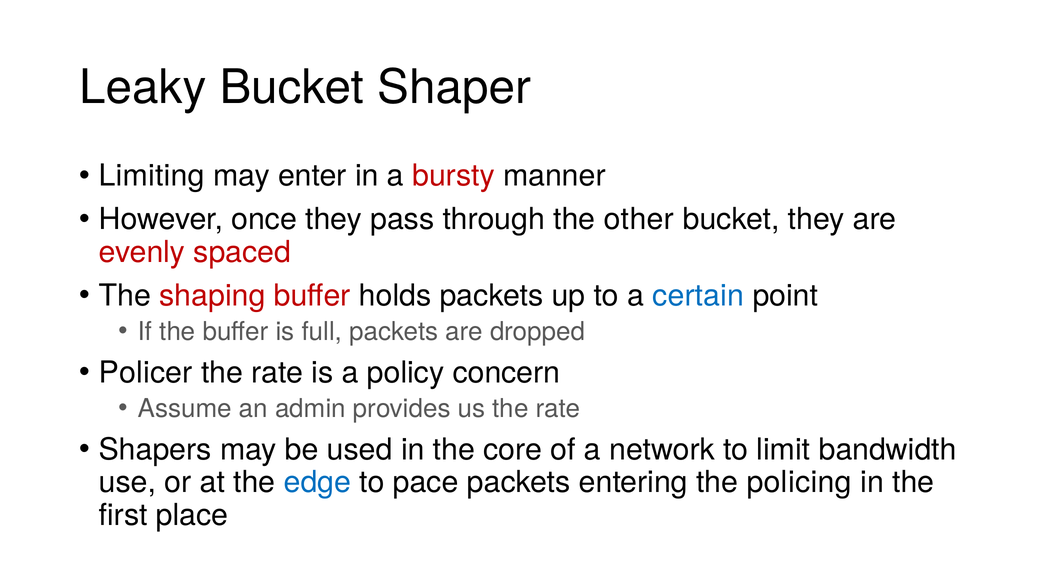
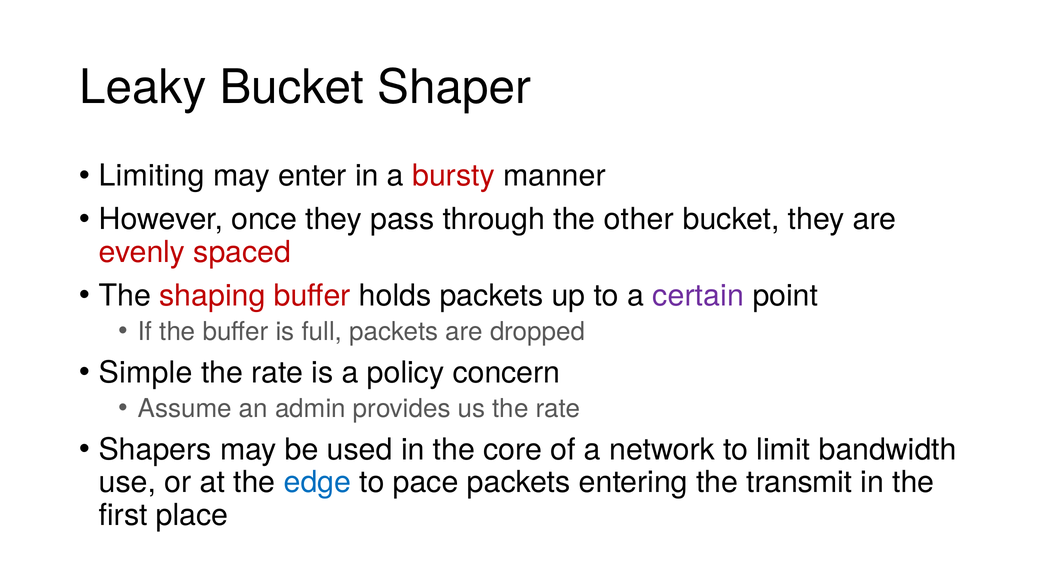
certain colour: blue -> purple (698, 296)
Policer: Policer -> Simple (146, 373)
policing: policing -> transmit (799, 482)
